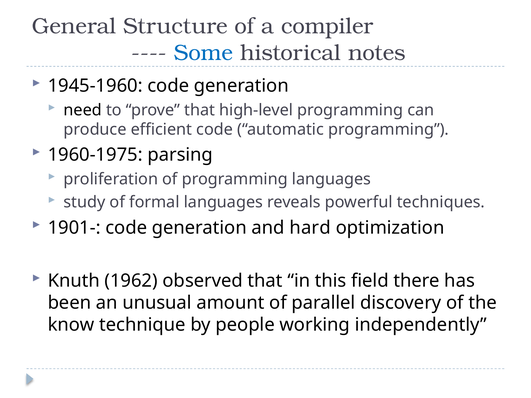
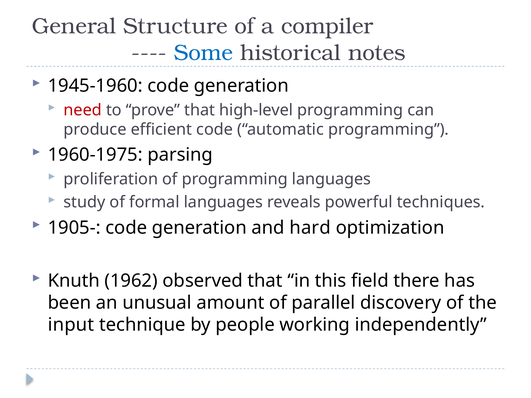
need colour: black -> red (83, 110)
1901-: 1901- -> 1905- (74, 228)
know: know -> input (71, 325)
